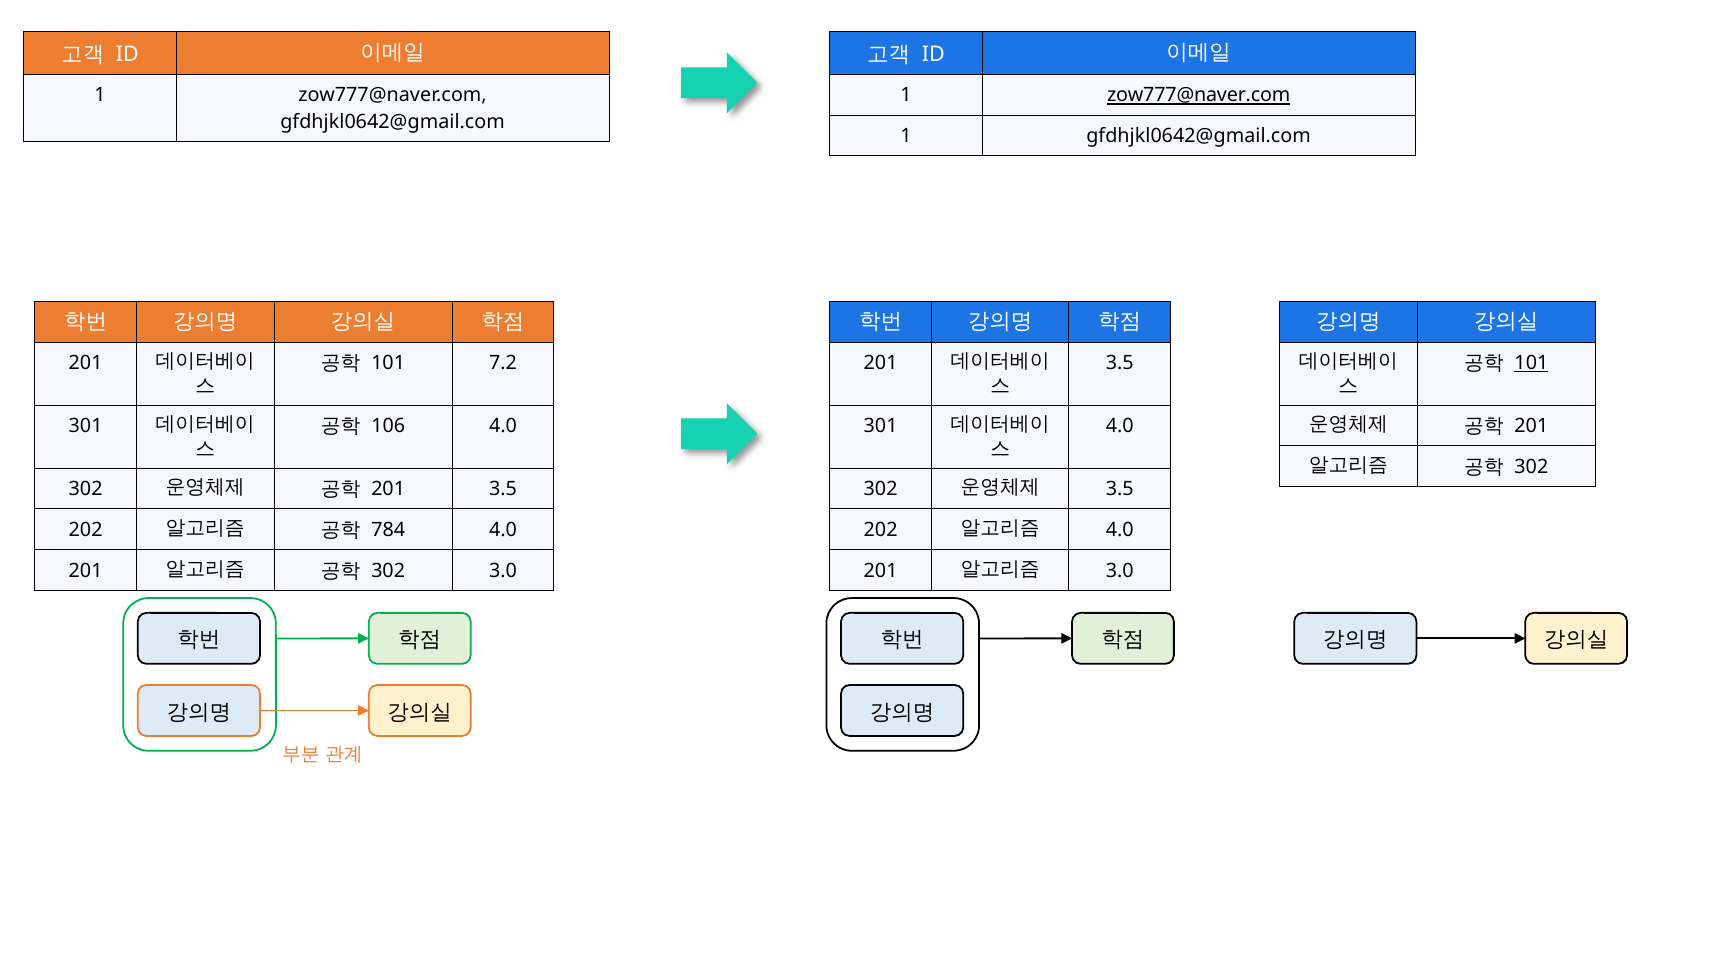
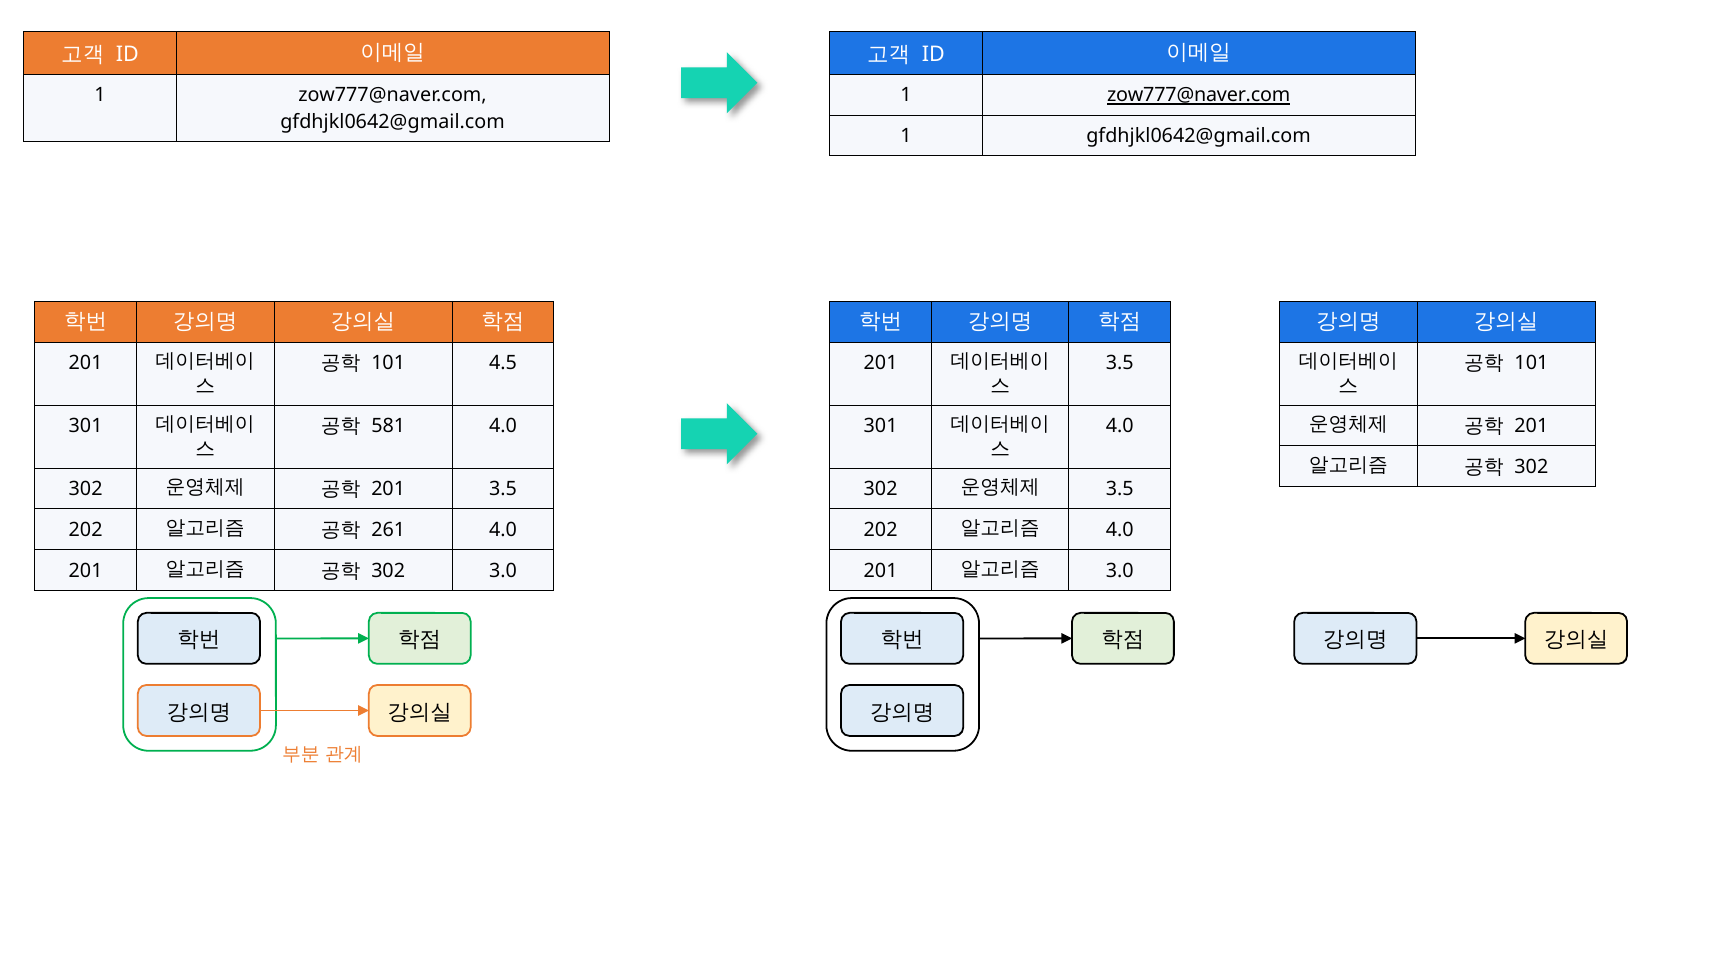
7.2: 7.2 -> 4.5 (503, 363)
101 underline: present -> none (1531, 363)
106: 106 -> 581 (388, 426)
784: 784 -> 261 (388, 530)
